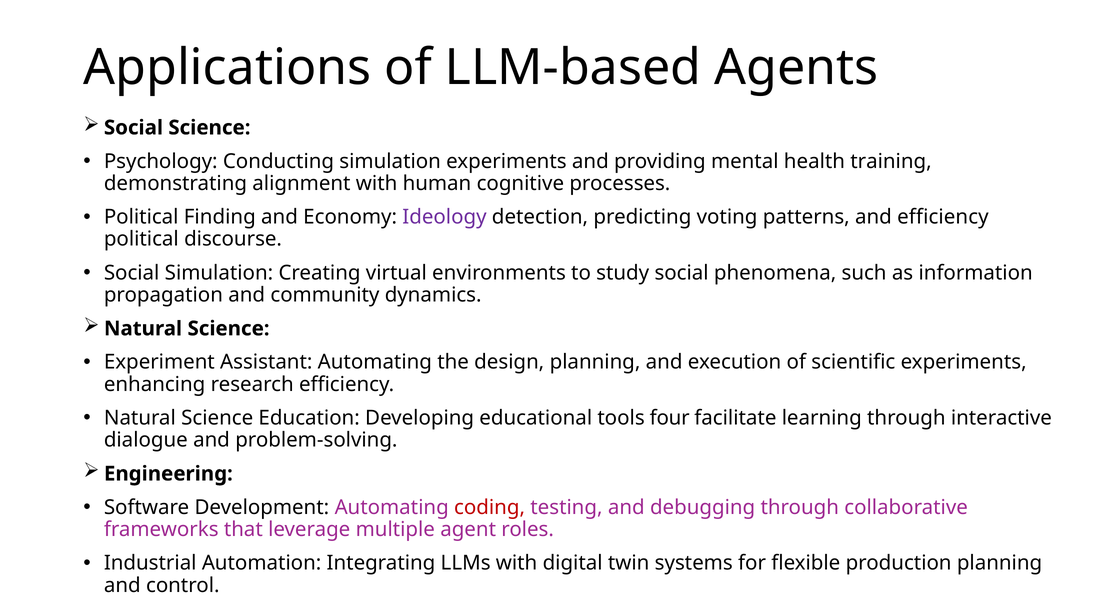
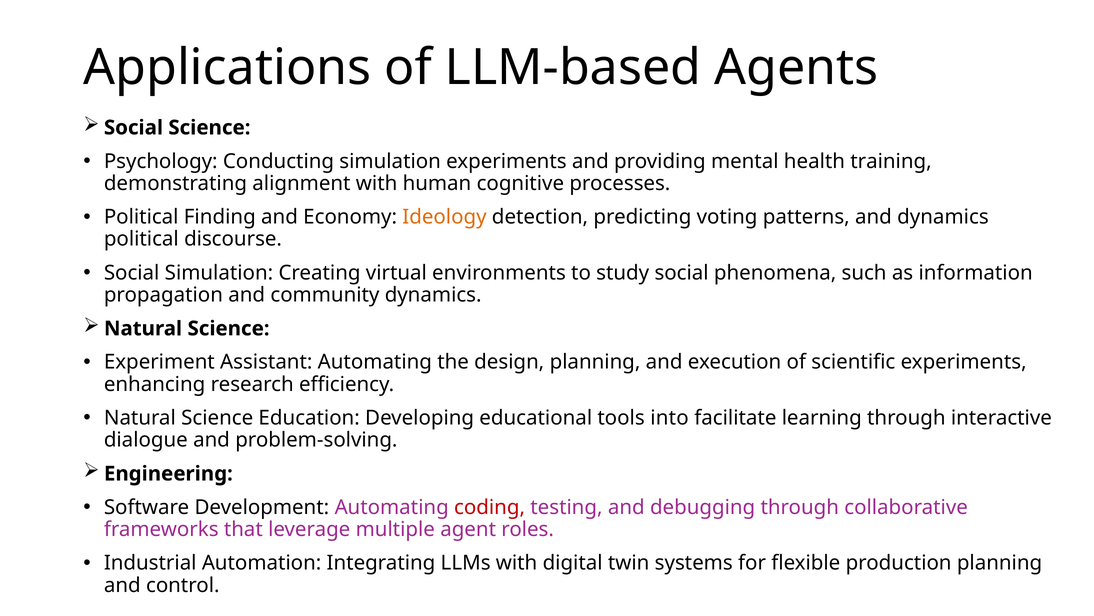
Ideology colour: purple -> orange (444, 217)
and efficiency: efficiency -> dynamics (943, 217)
four: four -> into (669, 418)
